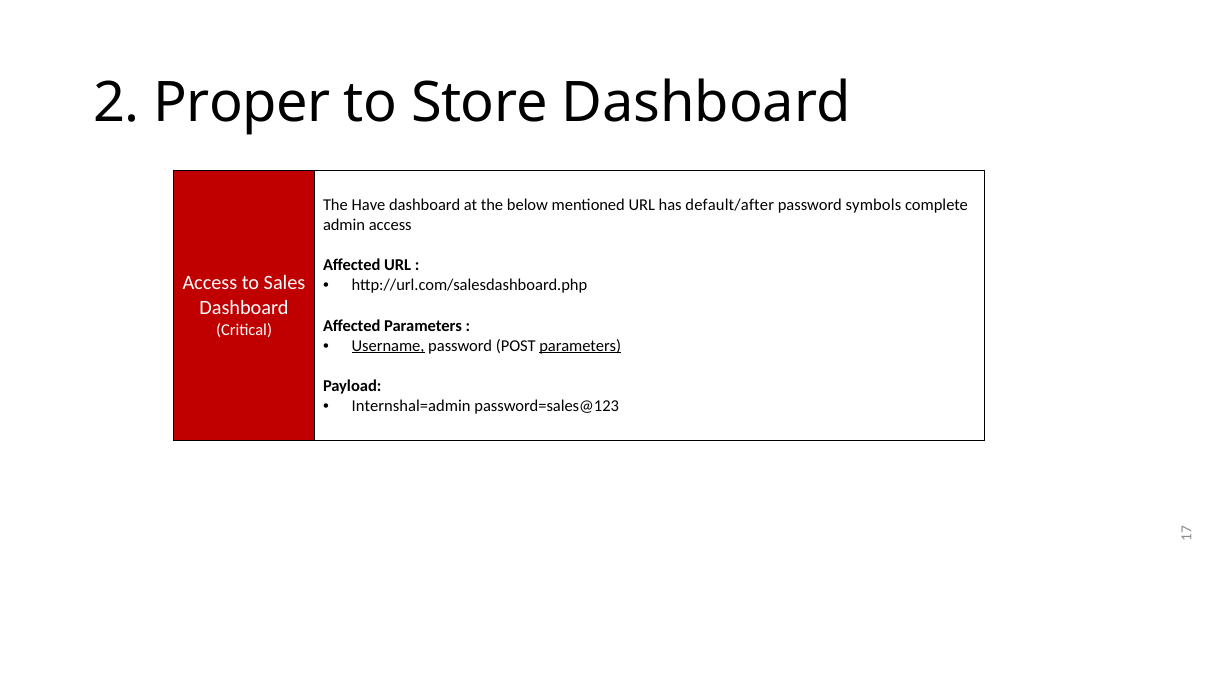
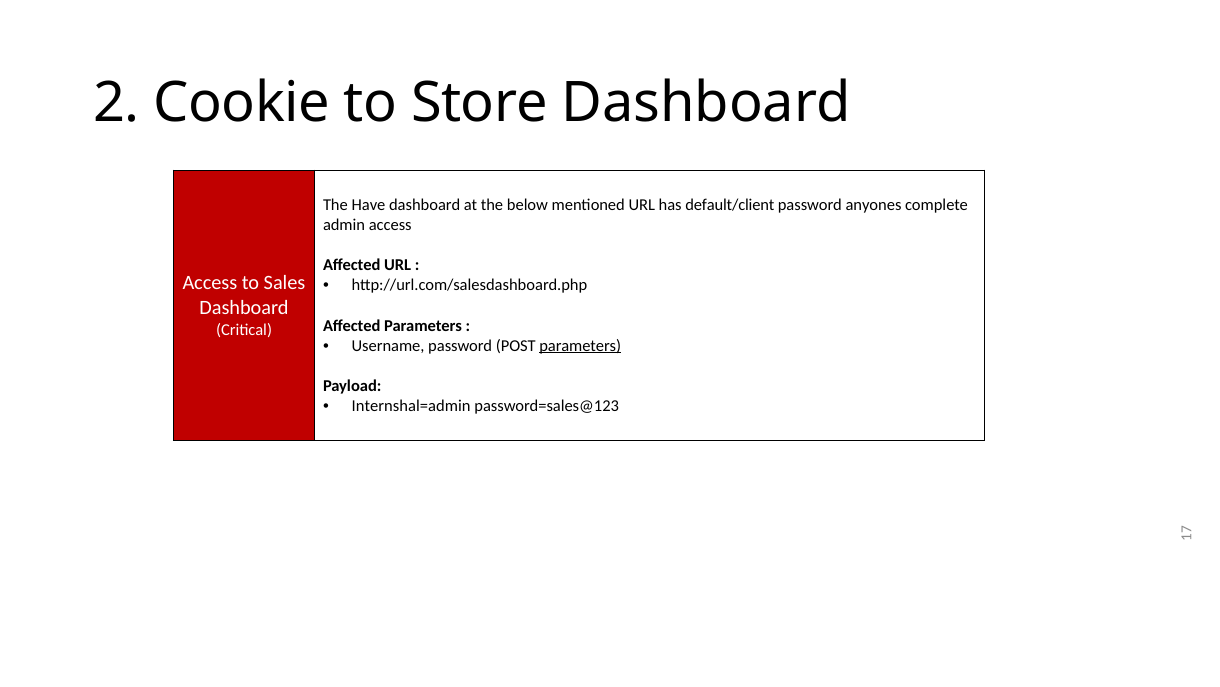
Proper: Proper -> Cookie (242, 102)
default/after: default/after -> default/client (730, 205)
symbols: symbols -> anyones (873, 205)
Username underline: present -> none (388, 345)
